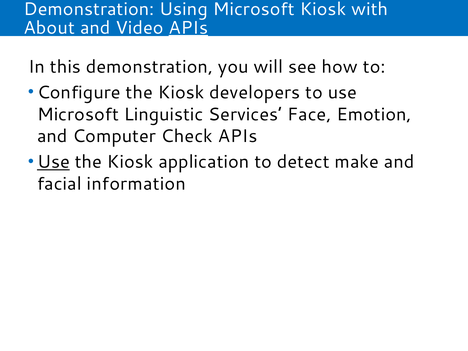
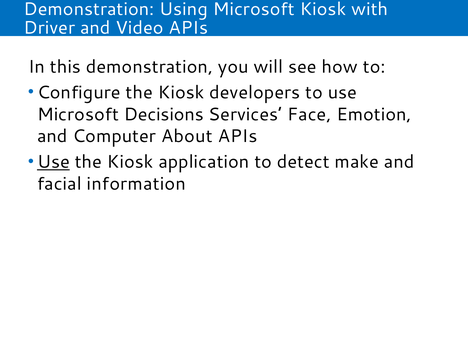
About: About -> Driver (49, 28)
APIs underline: present -> none (188, 28)
Linguistic: Linguistic -> Decisions (164, 114)
Check: Check -> About (187, 136)
